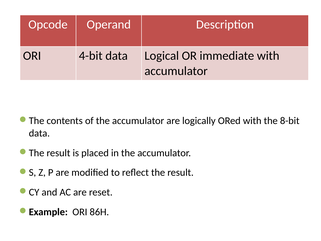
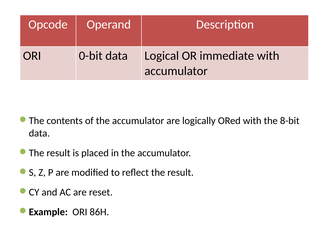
4-bit: 4-bit -> 0-bit (91, 56)
